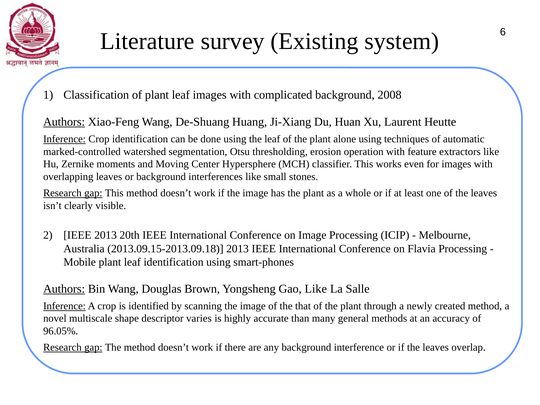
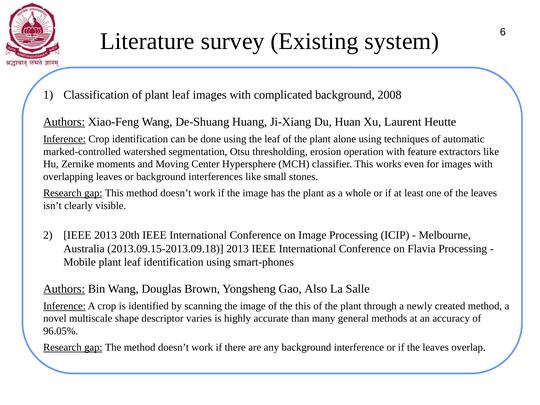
Gao Like: Like -> Also (316, 289)
the that: that -> this (303, 306)
